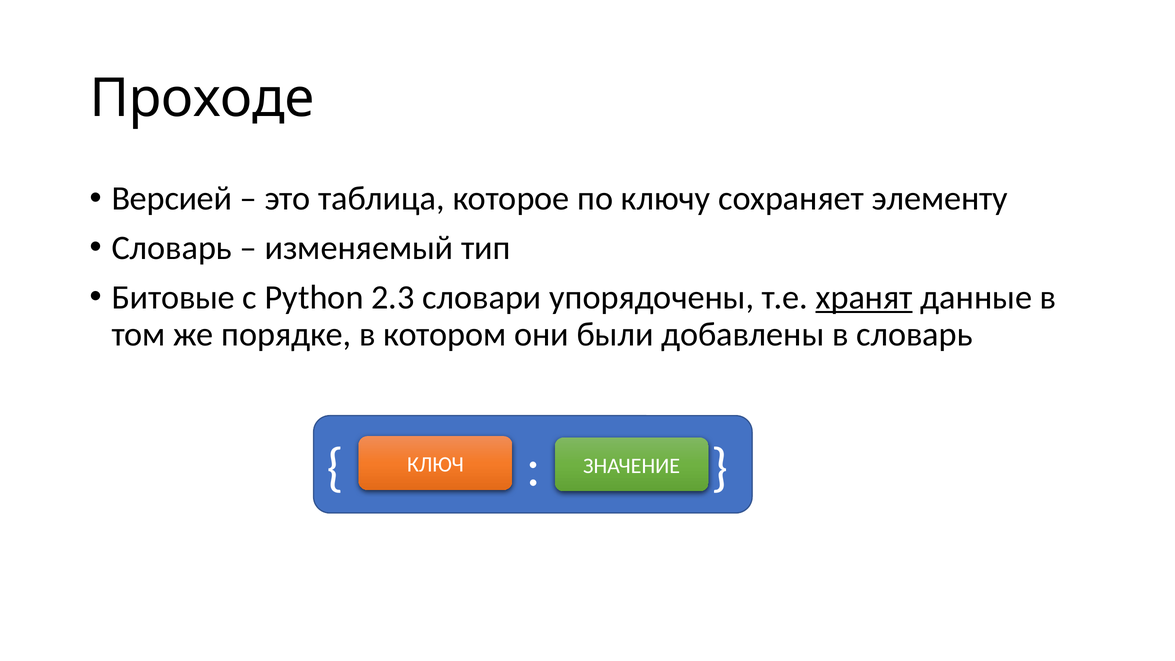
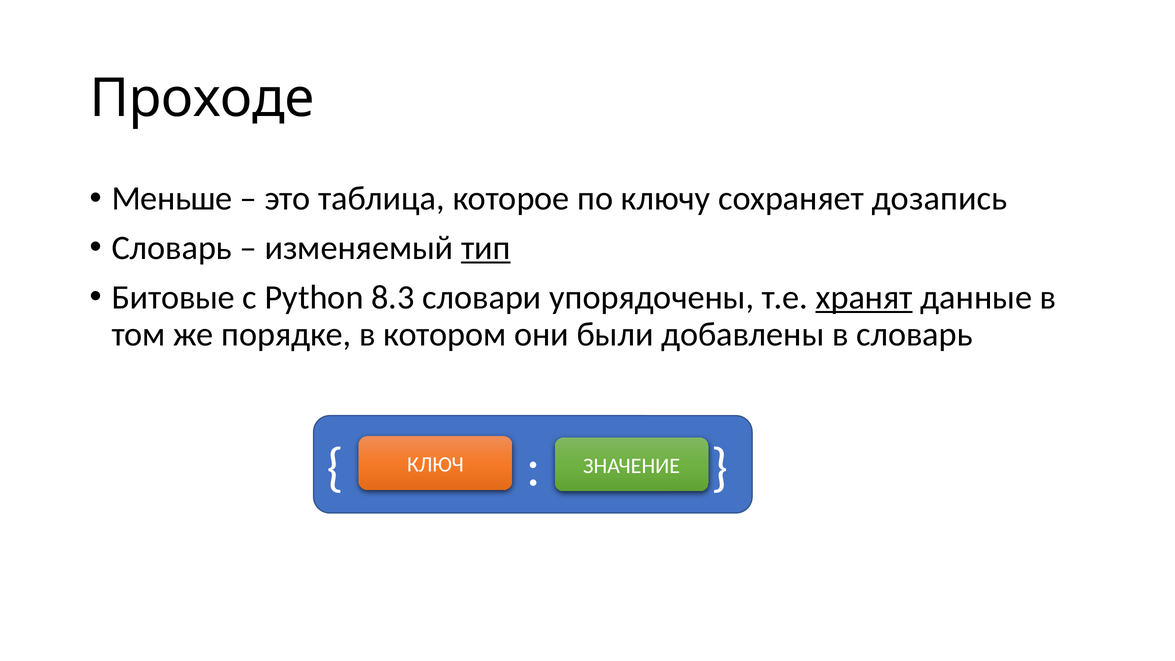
Версией: Версией -> Меньше (172, 199)
элементу: элементу -> дозапись (940, 199)
тип underline: none -> present (486, 248)
2.3: 2.3 -> 8.3 (393, 297)
